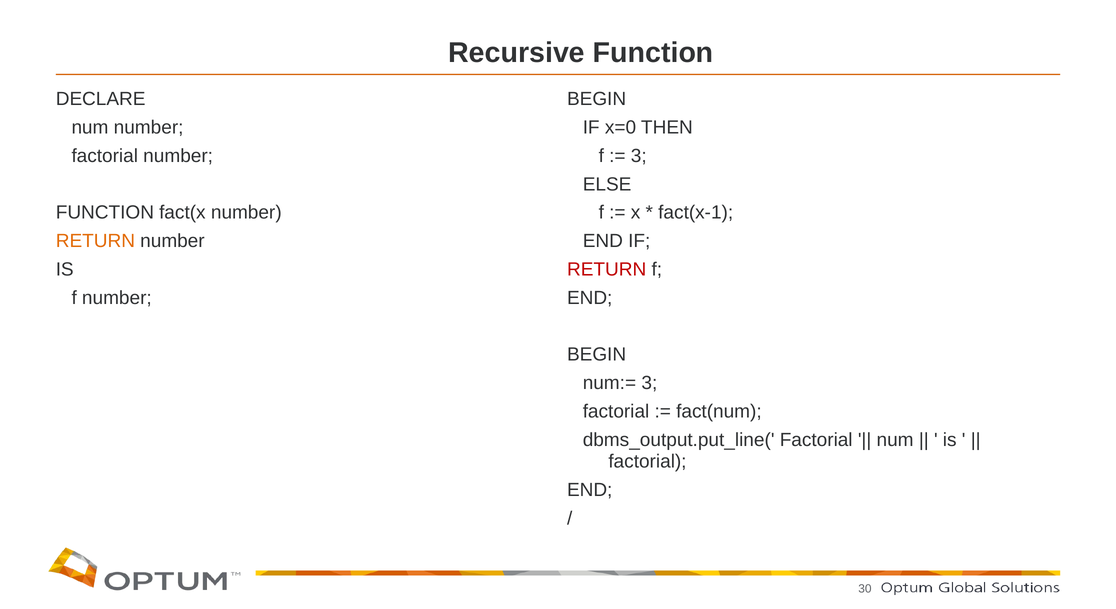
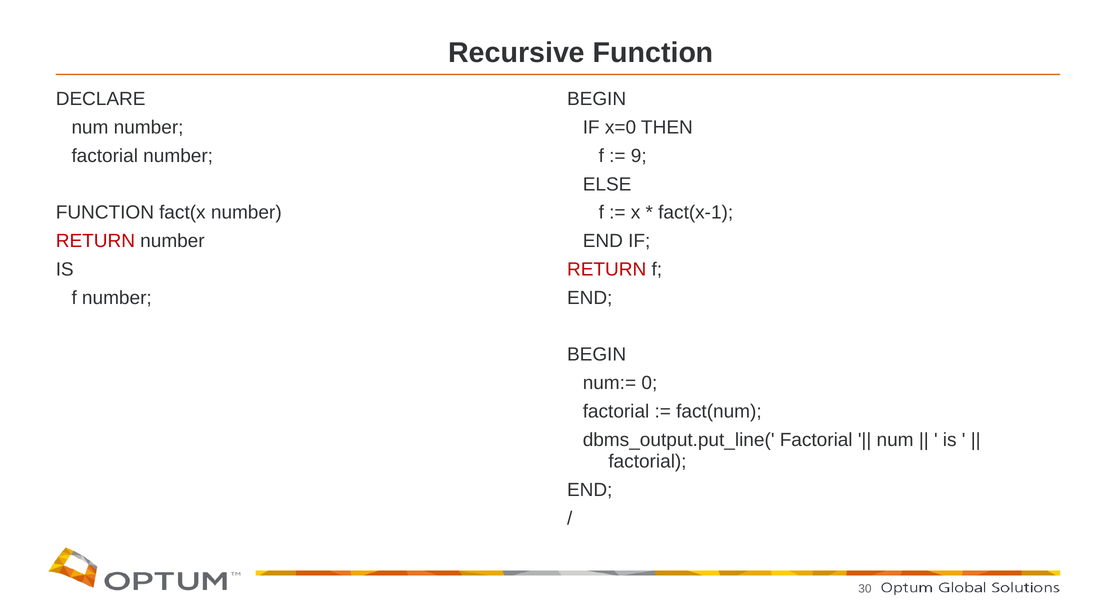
3: 3 -> 9 (639, 156)
RETURN colour: orange -> red (95, 241)
num:= 3: 3 -> 0 (649, 383)
